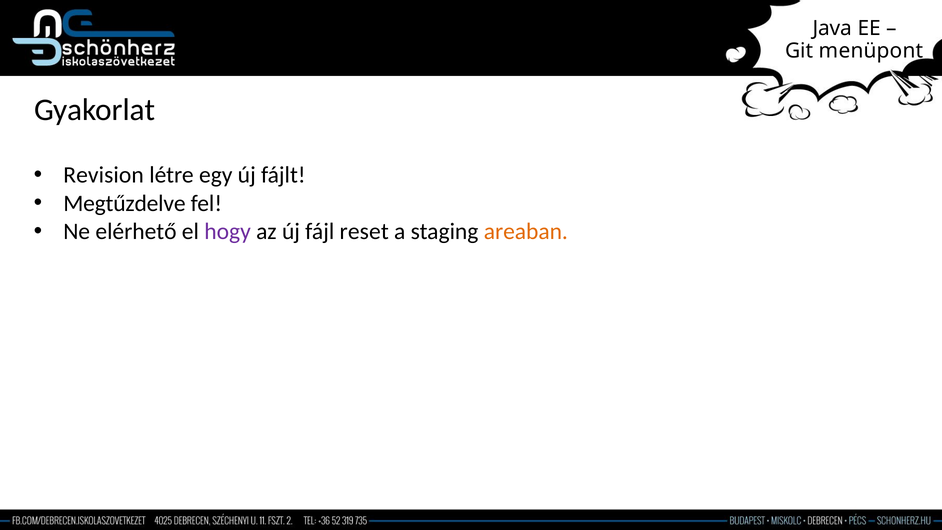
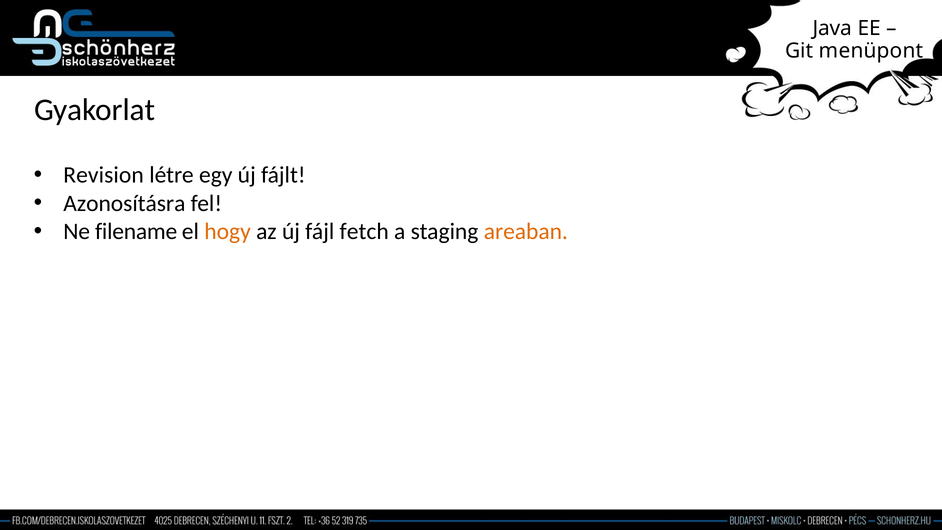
Megtűzdelve: Megtűzdelve -> Azonosításra (124, 203)
elérhető: elérhető -> filename (136, 232)
hogy colour: purple -> orange (228, 232)
reset: reset -> fetch (364, 232)
